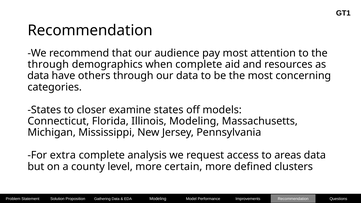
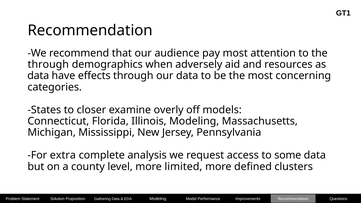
when complete: complete -> adversely (199, 64)
others: others -> effects (94, 76)
examine states: states -> overly (169, 110)
areas: areas -> some (288, 155)
certain: certain -> limited (183, 167)
